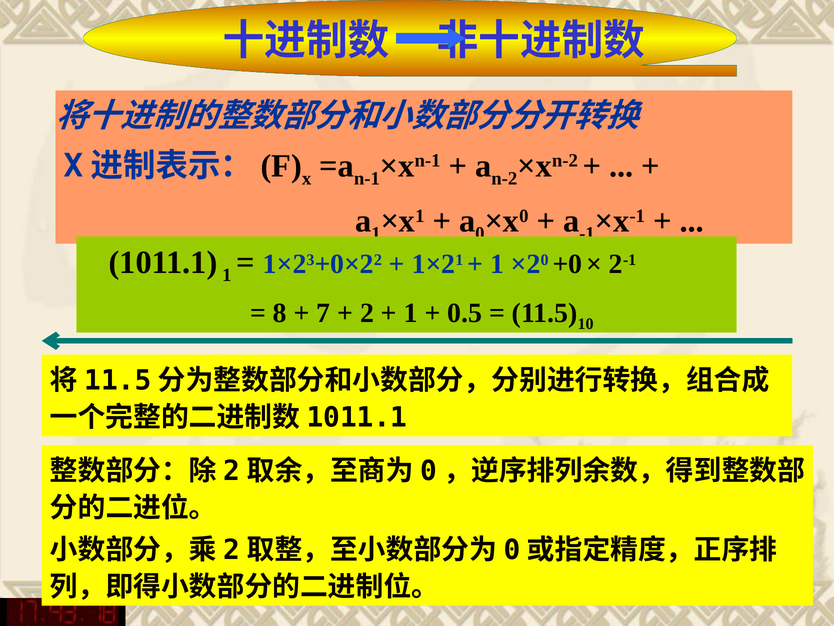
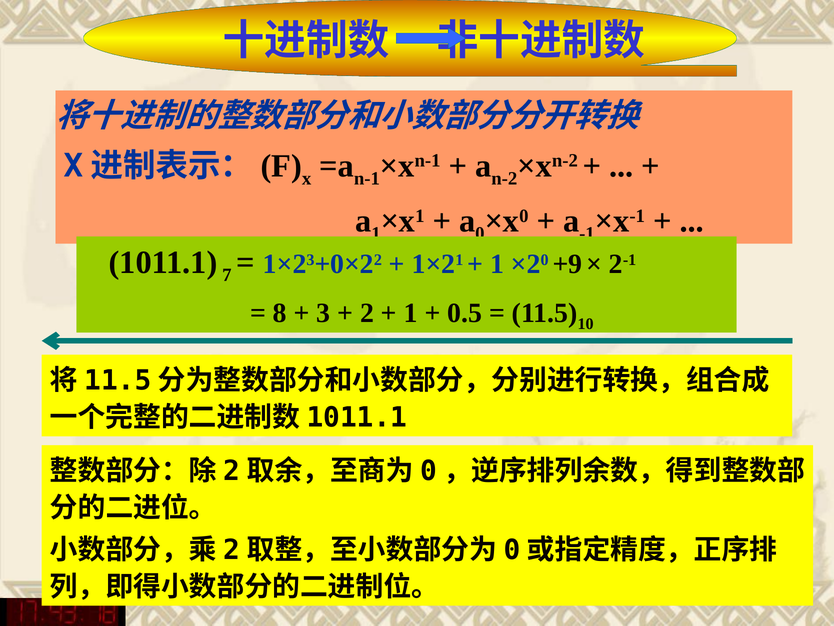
1011.1 1: 1 -> 7 (227, 275)
+0: +0 -> +9 (568, 264)
7: 7 -> 3 (323, 313)
